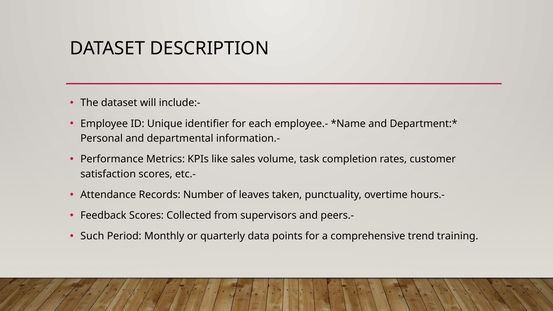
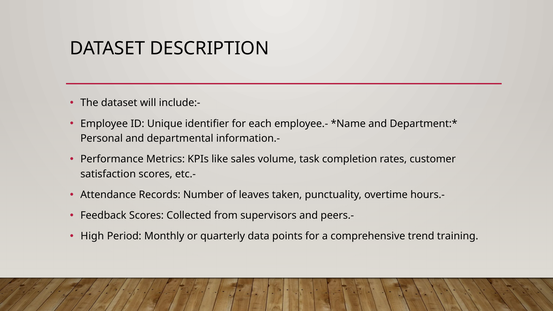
Such: Such -> High (92, 236)
